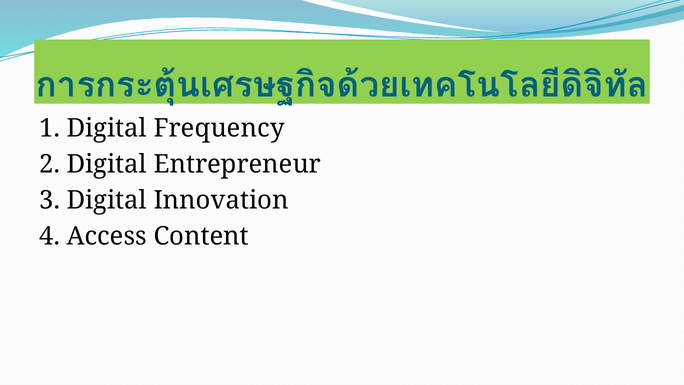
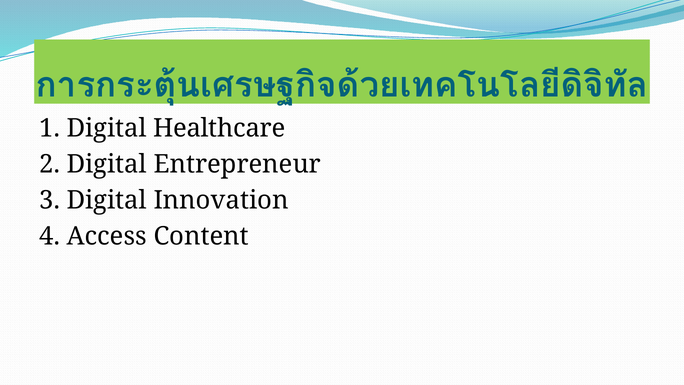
Frequency: Frequency -> Healthcare (219, 128)
